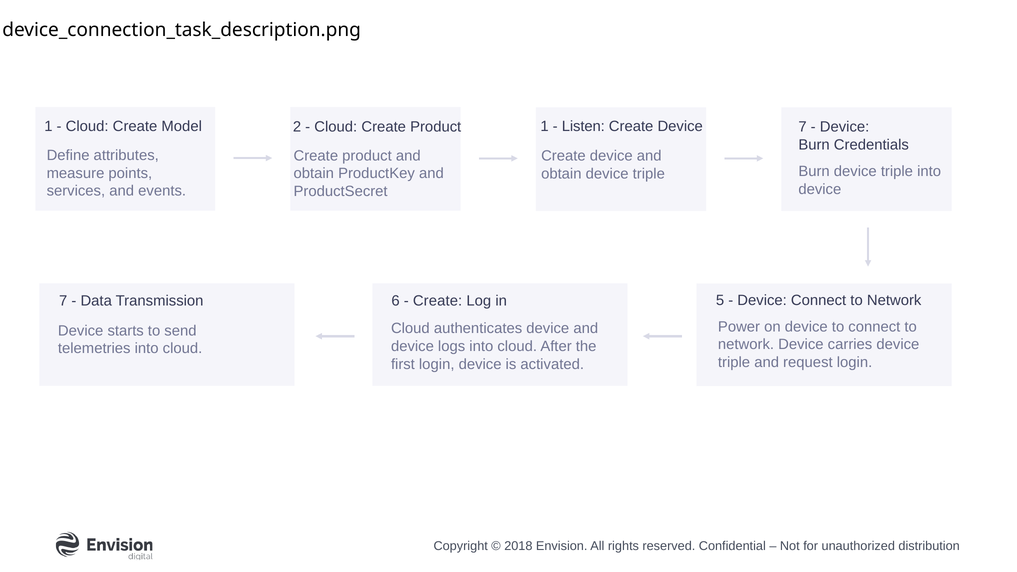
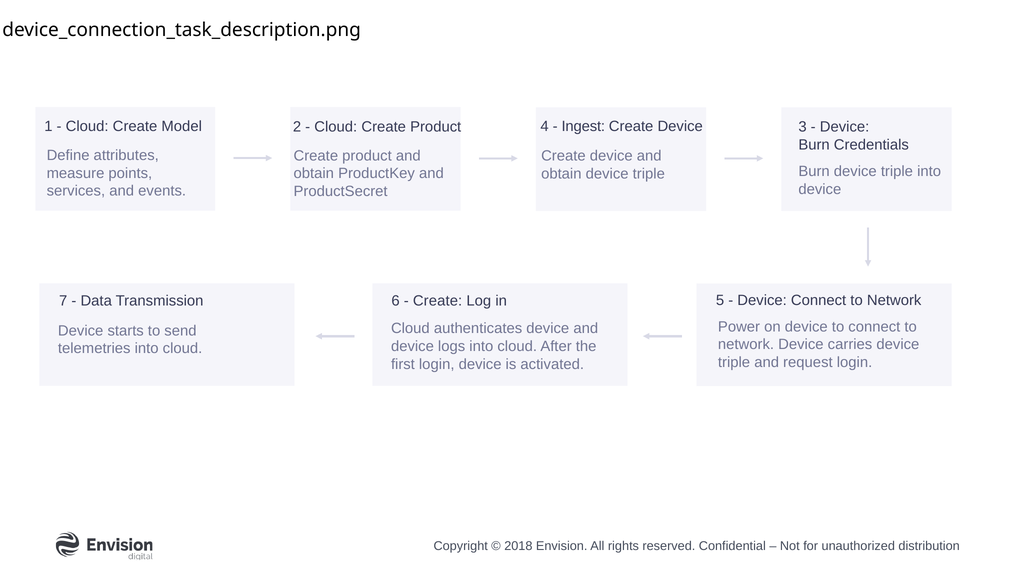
Product 1: 1 -> 4 (544, 127)
Listen: Listen -> Ingest (583, 127)
Device 7: 7 -> 3 (803, 127)
